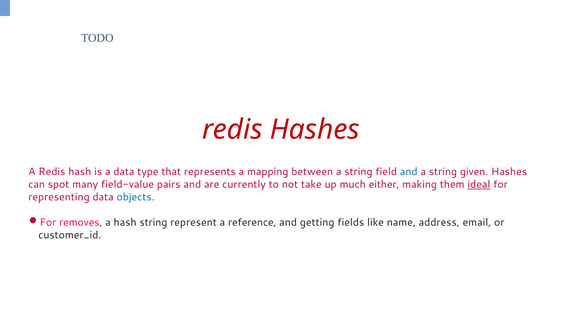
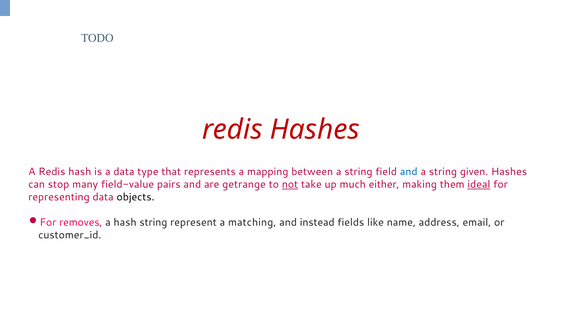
spot: spot -> stop (59, 185)
currently: currently -> getrange (244, 185)
not underline: none -> present (290, 185)
objects colour: blue -> black (136, 198)
reference: reference -> matching (252, 223)
getting: getting -> instead (317, 223)
